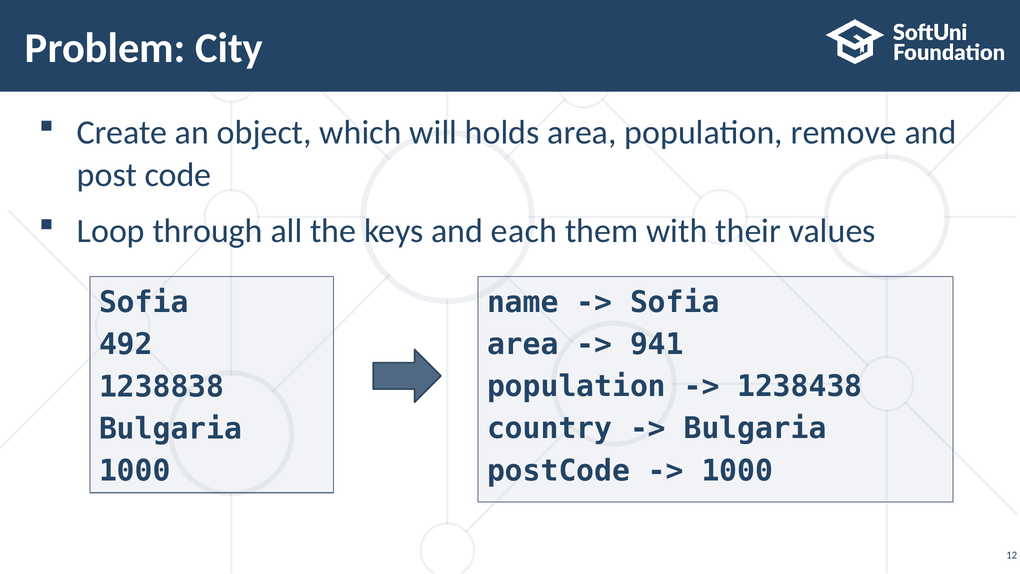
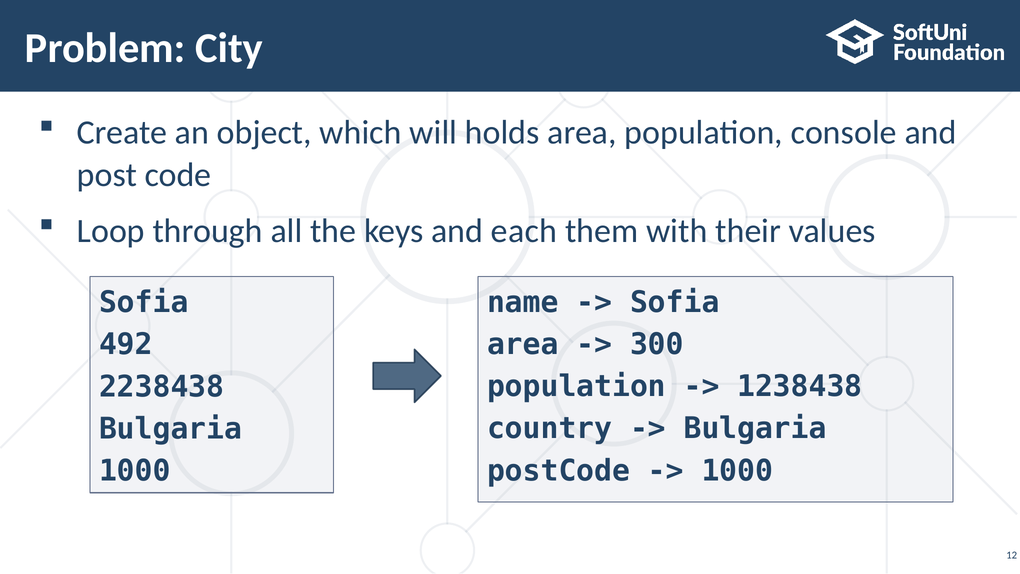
remove: remove -> console (844, 132)
941: 941 -> 300 (657, 344)
1238838: 1238838 -> 2238438 (162, 387)
